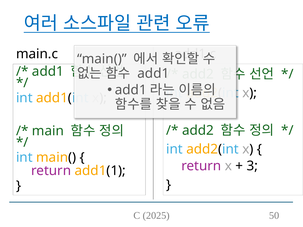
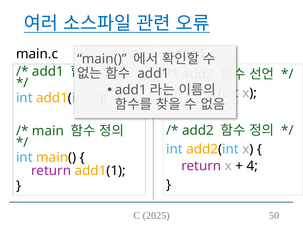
3: 3 -> 4 (252, 166)
